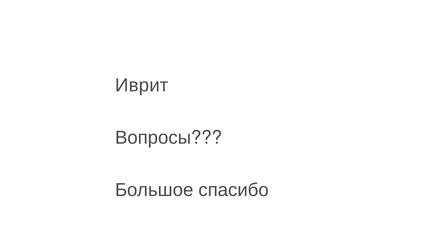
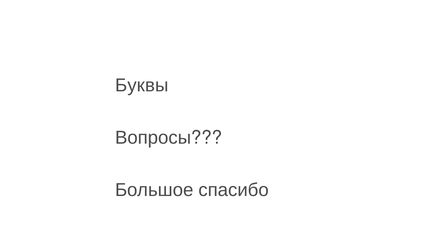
Иврит: Иврит -> Буквы (142, 85)
